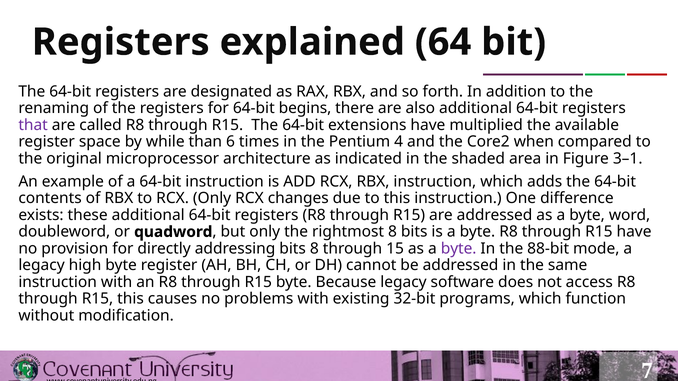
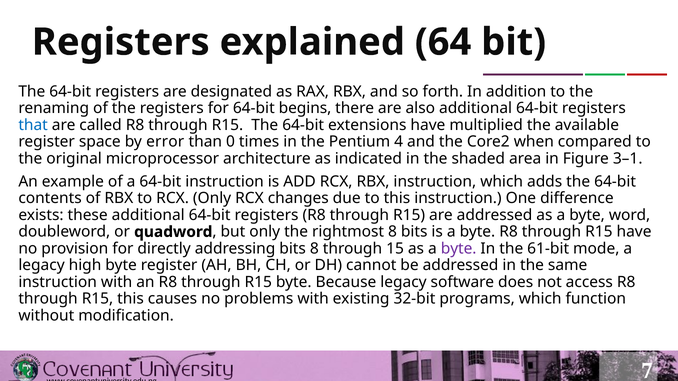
that colour: purple -> blue (33, 125)
while: while -> error (165, 142)
6: 6 -> 0 (231, 142)
88-bit: 88-bit -> 61-bit (548, 249)
